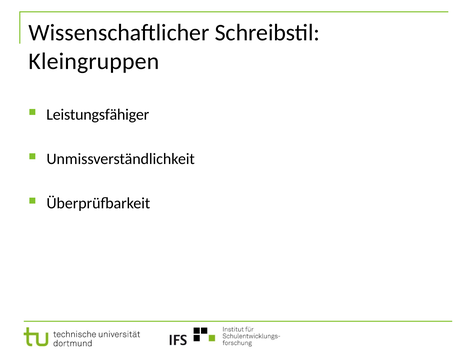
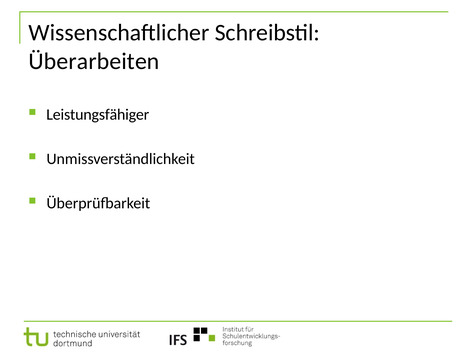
Kleingruppen: Kleingruppen -> Überarbeiten (94, 61)
